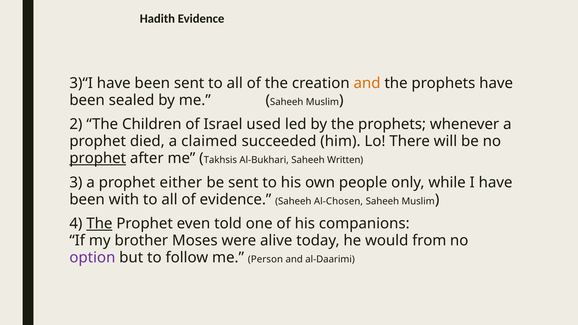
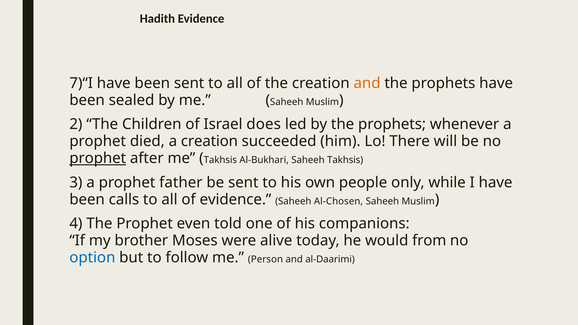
3)“I: 3)“I -> 7)“I (81, 83)
used: used -> does (264, 124)
a claimed: claimed -> creation (209, 141)
Saheeh Written: Written -> Takhsis (345, 160)
either: either -> father (181, 183)
with: with -> calls (124, 200)
The underline: present -> none (99, 224)
option colour: purple -> blue (92, 258)
